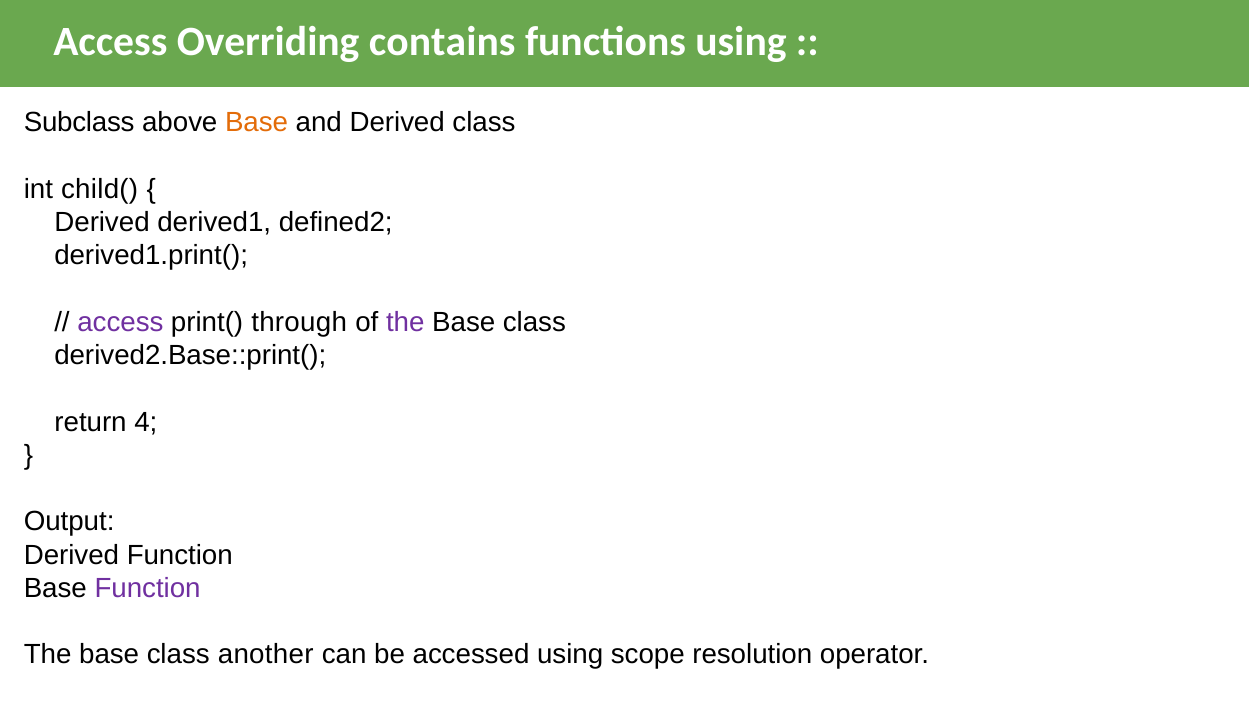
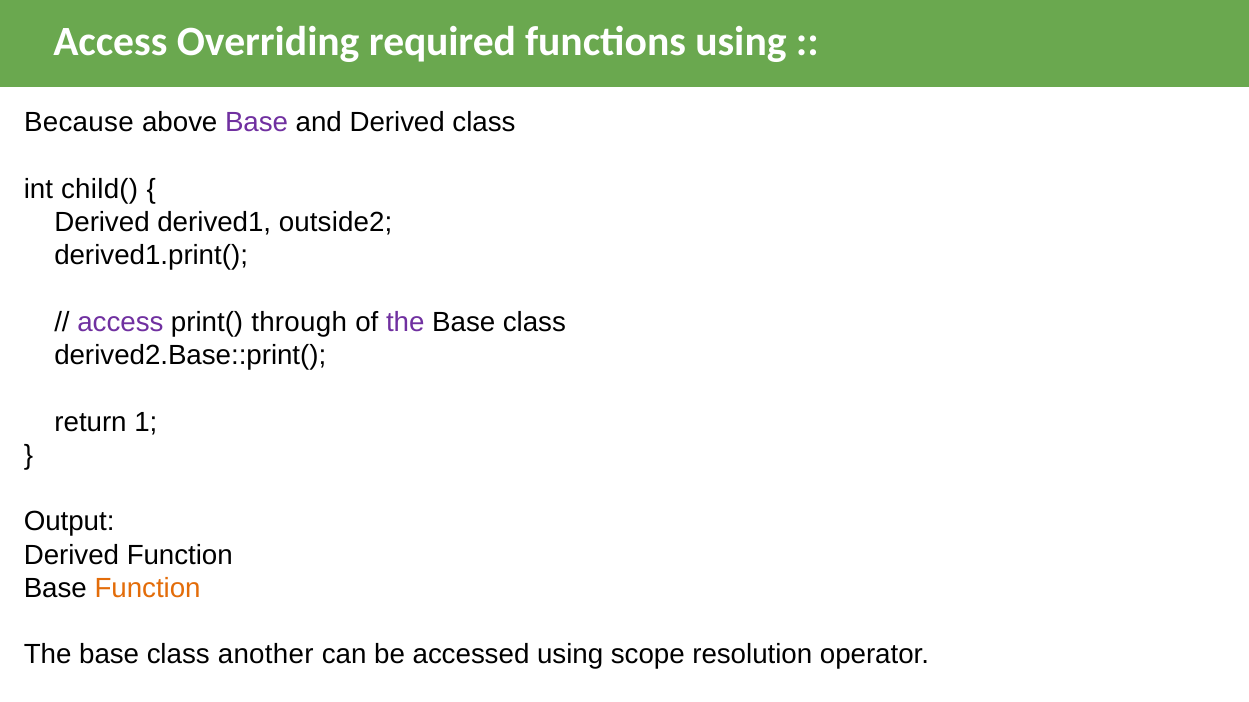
contains: contains -> required (442, 42)
Subclass: Subclass -> Because (79, 123)
Base colour: orange -> purple (257, 123)
defined2: defined2 -> outside2 (336, 223)
4: 4 -> 1 (146, 422)
Function colour: purple -> orange (148, 589)
